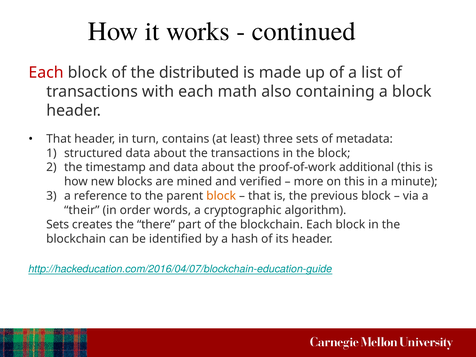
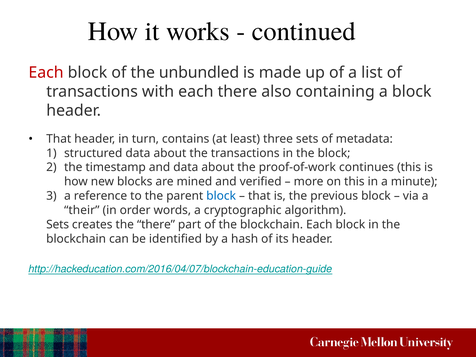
distributed: distributed -> unbundled (199, 72)
each math: math -> there (237, 91)
additional: additional -> continues (367, 167)
block colour: orange -> blue (221, 196)
